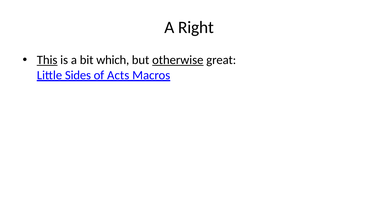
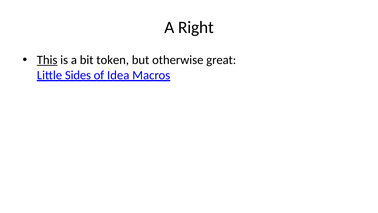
which: which -> token (113, 60)
otherwise underline: present -> none (178, 60)
Acts: Acts -> Idea (118, 75)
